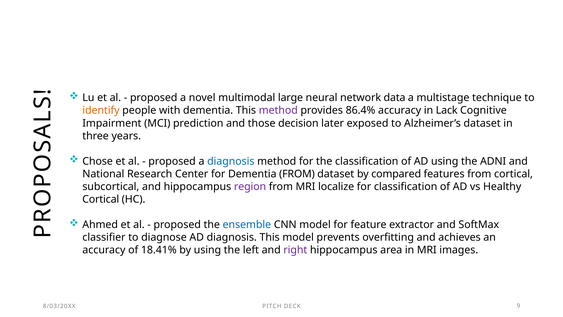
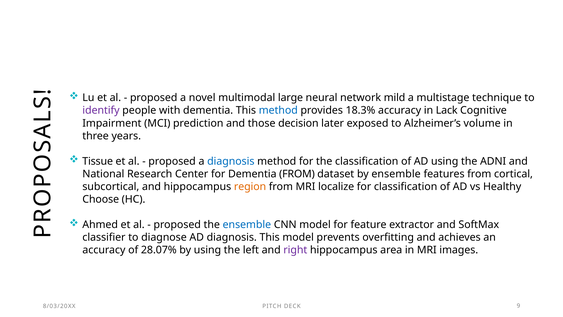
data: data -> mild (395, 98)
identify colour: orange -> purple (101, 110)
method colour: purple -> blue (278, 110)
86.4%: 86.4% -> 18.3% (361, 110)
Alzheimer’s dataset: dataset -> volume (482, 123)
Chose: Chose -> Tissue (98, 161)
by compared: compared -> ensemble (396, 174)
region colour: purple -> orange (250, 186)
Cortical: Cortical -> Choose (101, 199)
18.41%: 18.41% -> 28.07% (159, 250)
